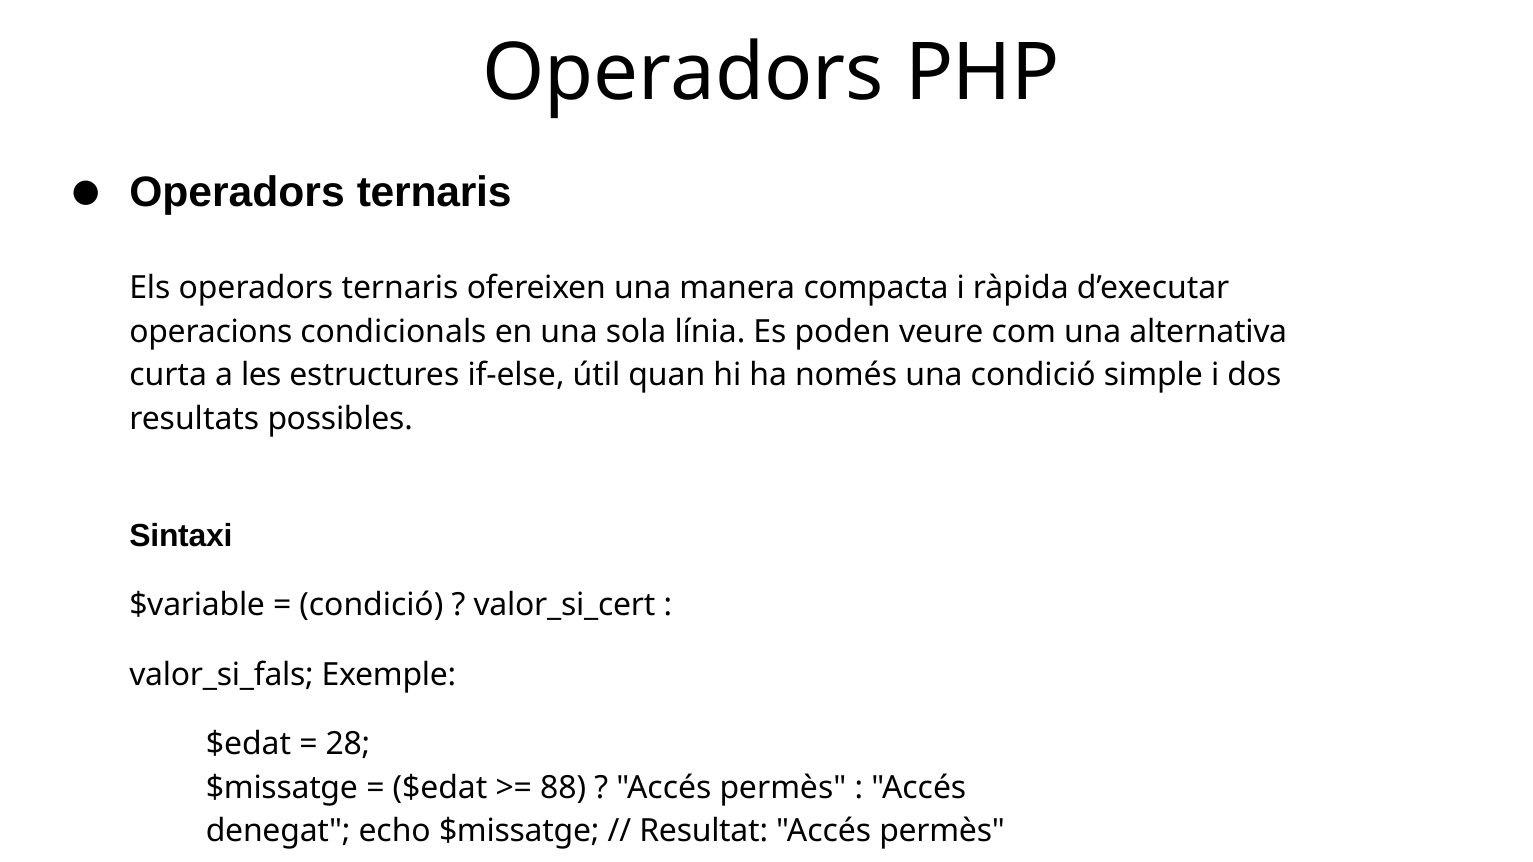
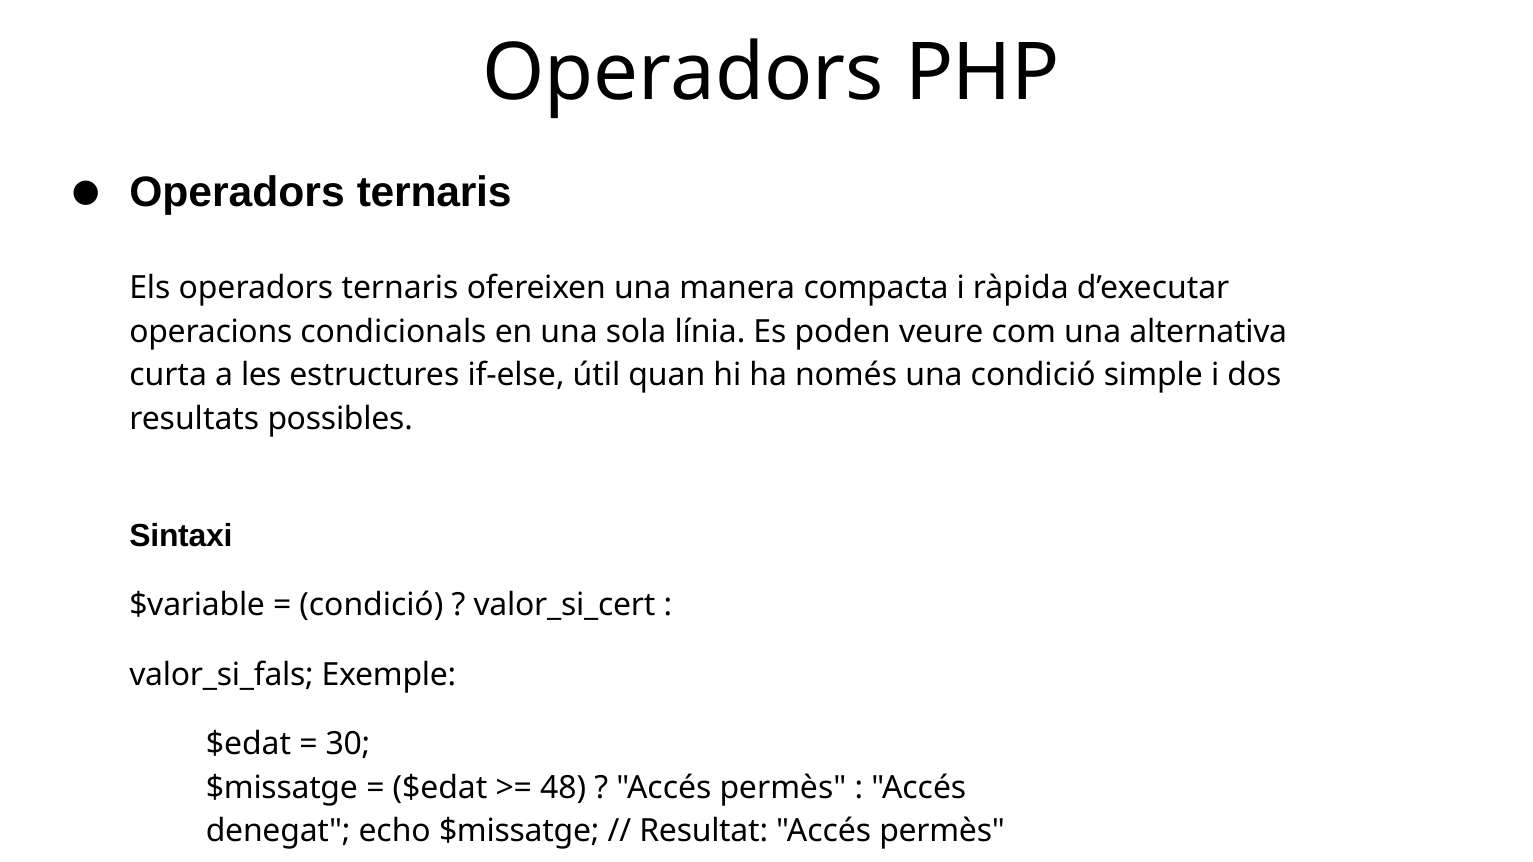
28: 28 -> 30 (348, 744)
88: 88 -> 48 (563, 788)
